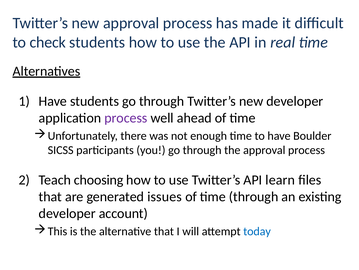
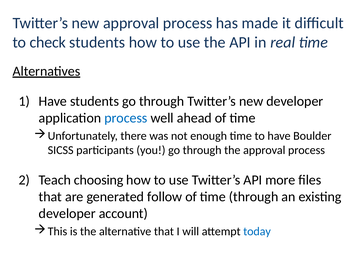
process colour: purple -> blue (126, 118)
learn: learn -> more (280, 179)
issues: issues -> follow (165, 196)
